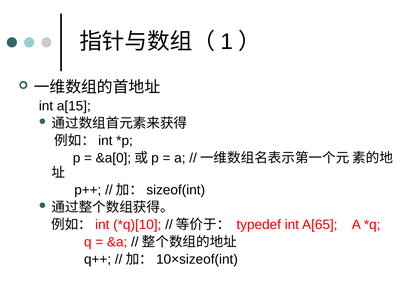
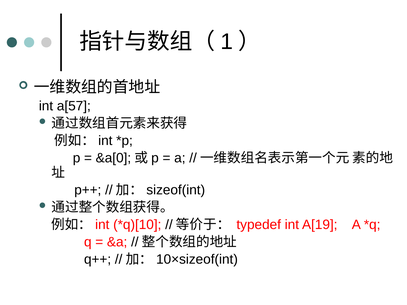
a[15: a[15 -> a[57 (74, 106)
A[65: A[65 -> A[19 (320, 225)
